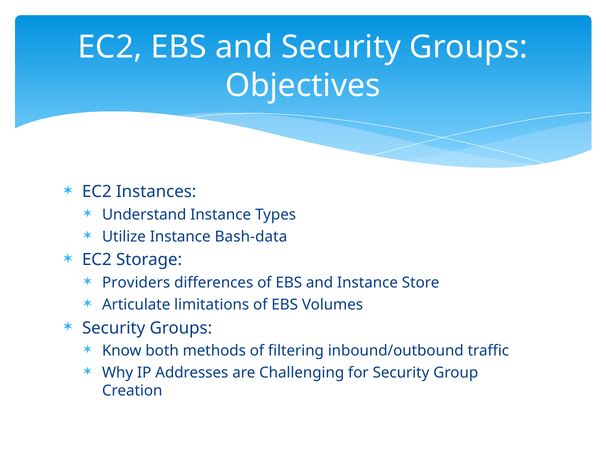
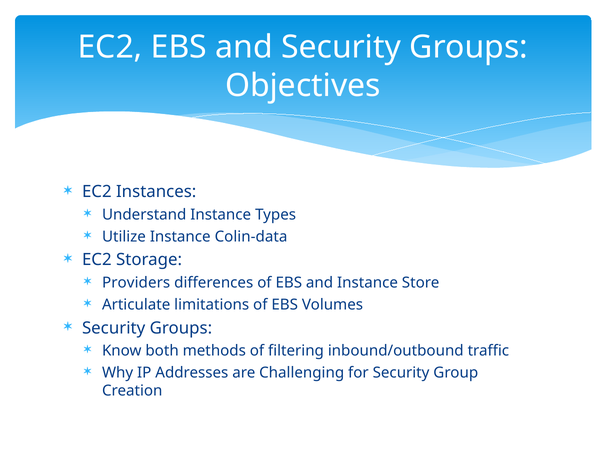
Bash-data: Bash-data -> Colin-data (251, 236)
